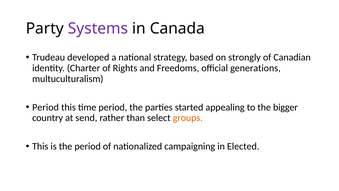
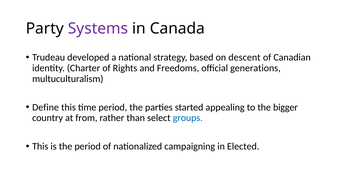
strongly: strongly -> descent (244, 57)
Period: Period -> Define (46, 107)
send: send -> from (86, 118)
groups colour: orange -> blue (188, 118)
